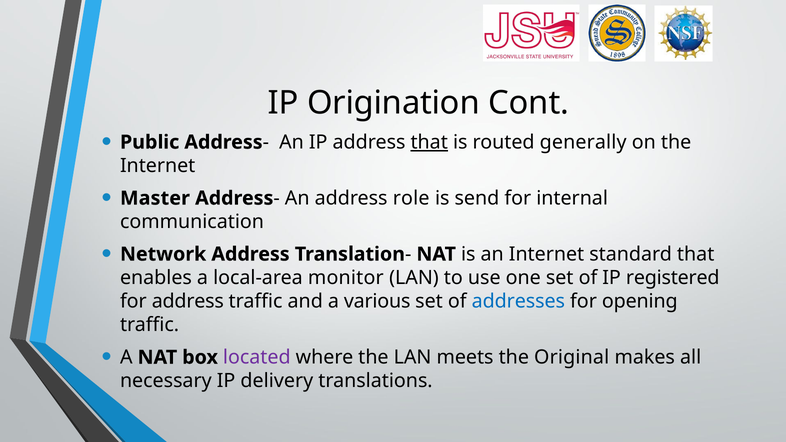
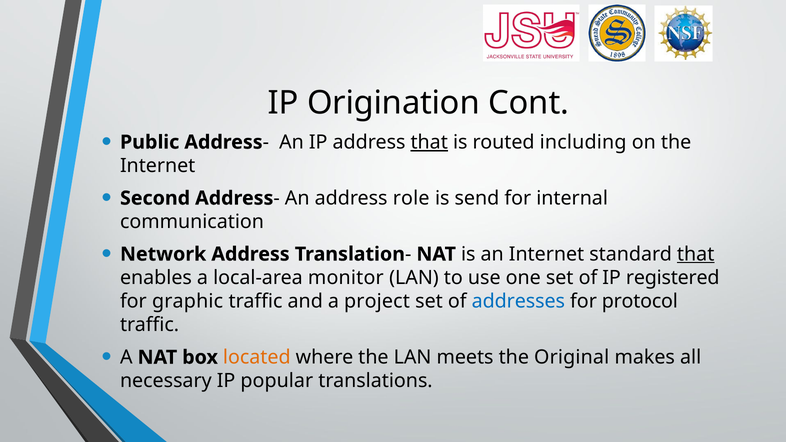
generally: generally -> including (583, 142)
Master: Master -> Second (155, 198)
that underline: none -> present (696, 254)
for address: address -> graphic (188, 301)
various: various -> project (377, 301)
opening: opening -> protocol (640, 301)
located colour: purple -> orange (257, 357)
delivery: delivery -> popular (277, 381)
